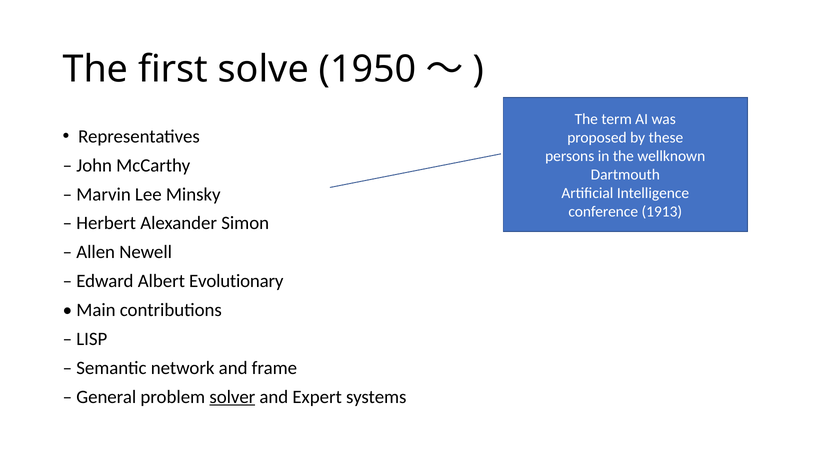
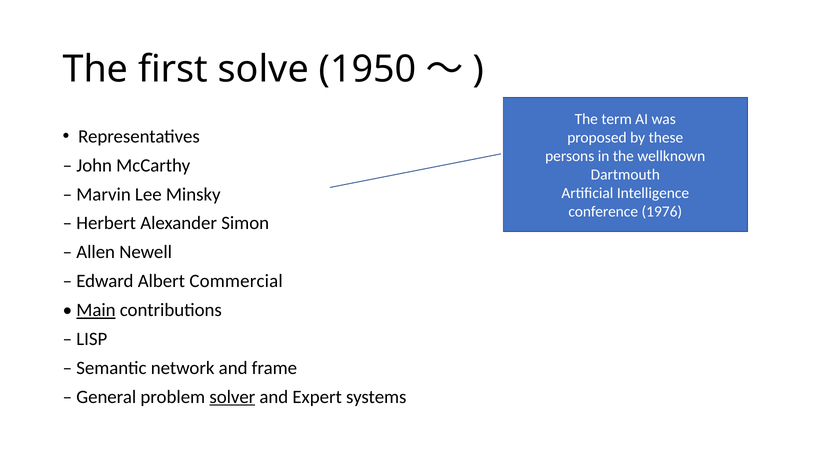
1913: 1913 -> 1976 (662, 212)
Evolutionary: Evolutionary -> Commercial (236, 281)
Main underline: none -> present (96, 310)
